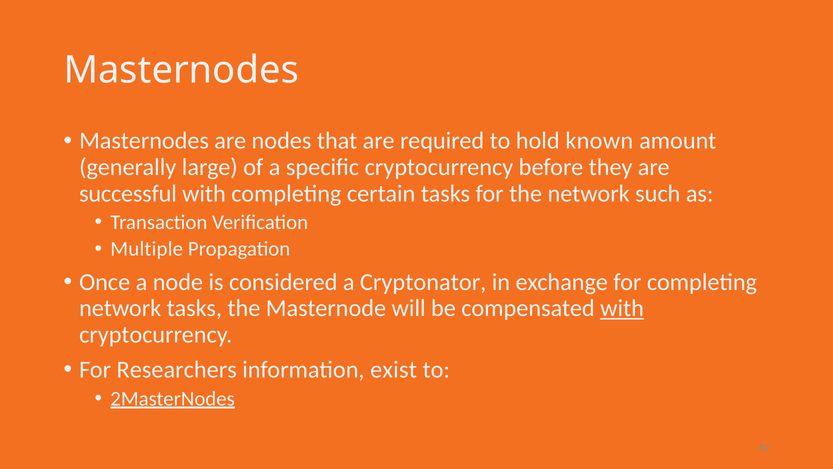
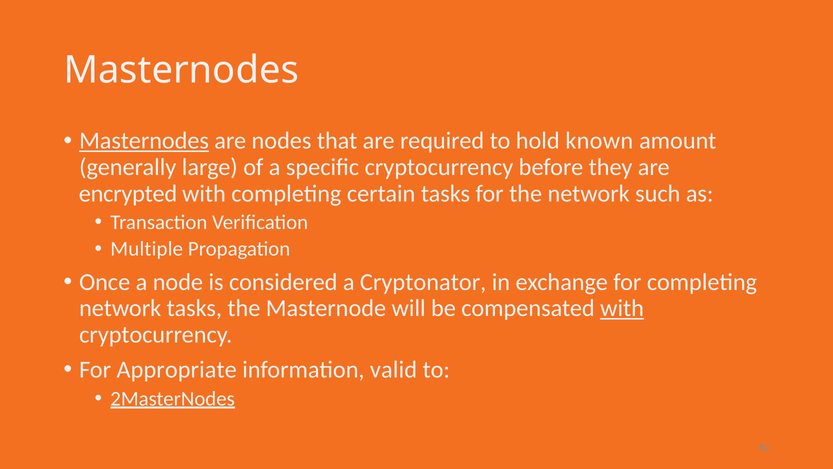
Masternodes underline: none -> present (144, 141)
successful: successful -> encrypted (128, 193)
Researchers: Researchers -> Appropriate (177, 369)
exist: exist -> valid (394, 369)
